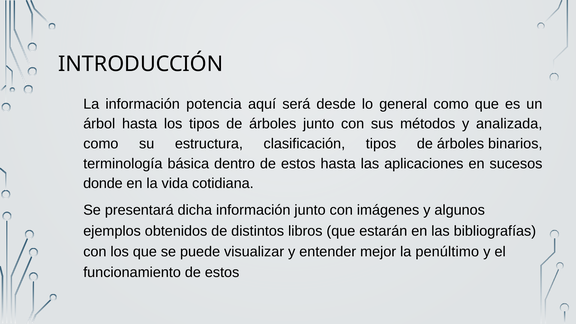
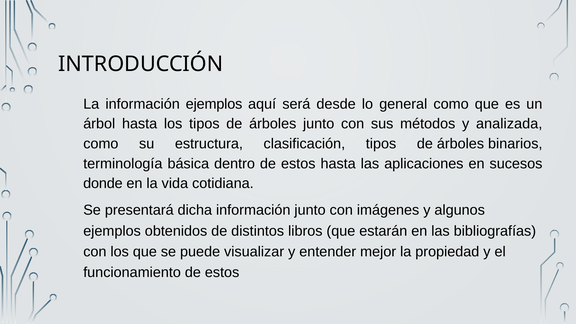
información potencia: potencia -> ejemplos (214, 104)
penúltimo: penúltimo -> propiedad (447, 252)
